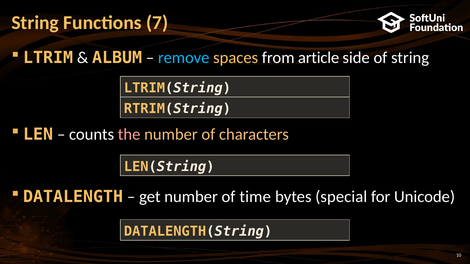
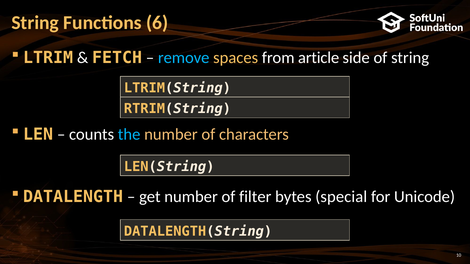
7: 7 -> 6 (157, 23)
ALBUM: ALBUM -> FETCH (117, 58)
the colour: pink -> light blue (129, 135)
time: time -> filter (255, 197)
